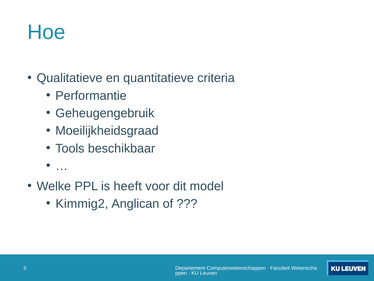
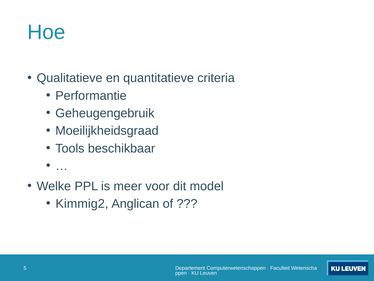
heeft: heeft -> meer (128, 186)
